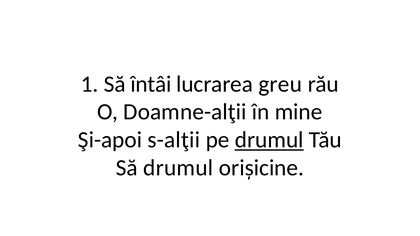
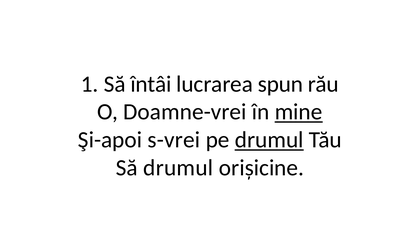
greu: greu -> spun (280, 84)
Doamne-alţii: Doamne-alţii -> Doamne-vrei (185, 112)
mine underline: none -> present (299, 112)
s-alţii: s-alţii -> s-vrei (174, 140)
